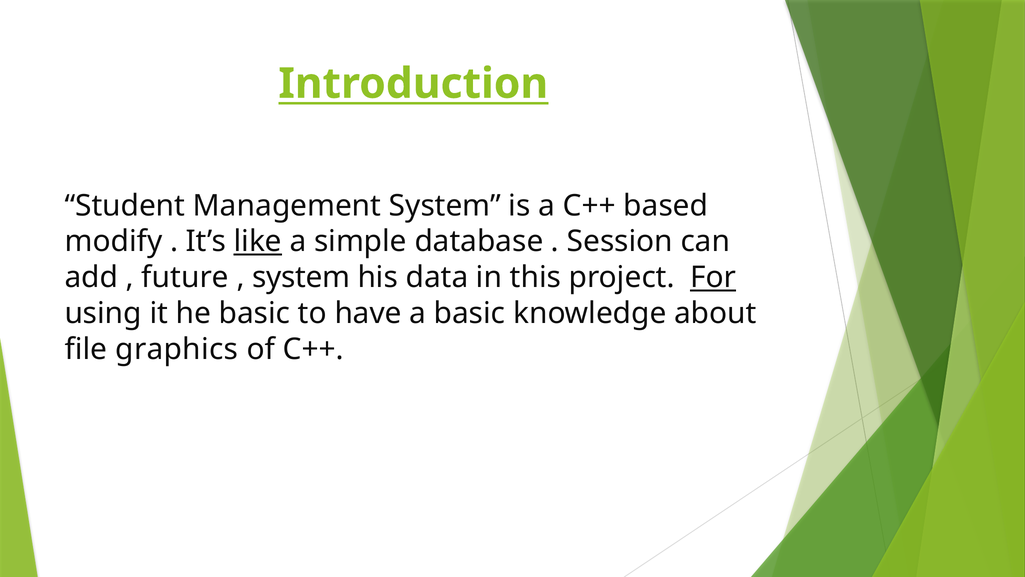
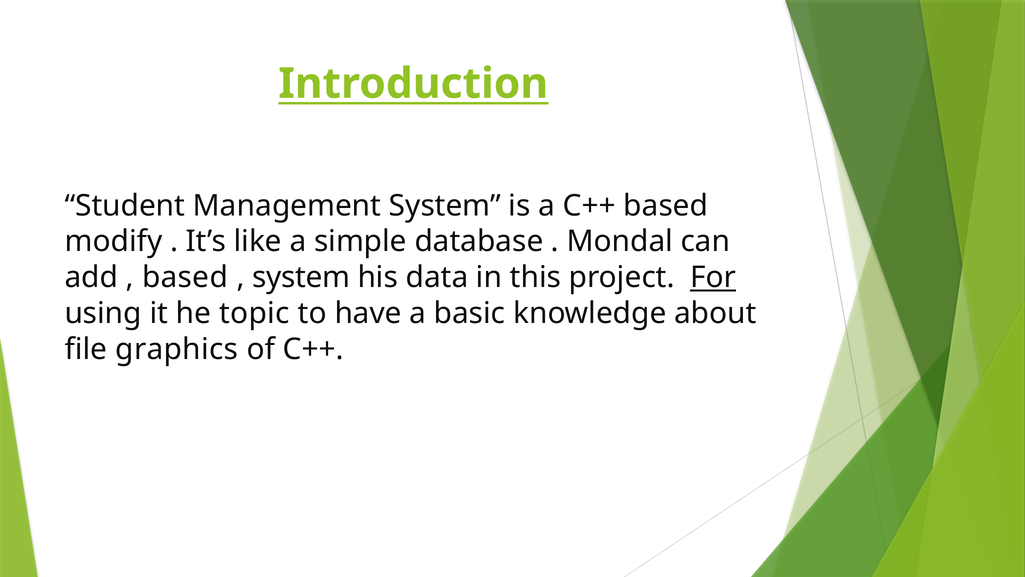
like underline: present -> none (258, 241)
Session: Session -> Mondal (620, 241)
future: future -> based (185, 277)
he basic: basic -> topic (254, 313)
